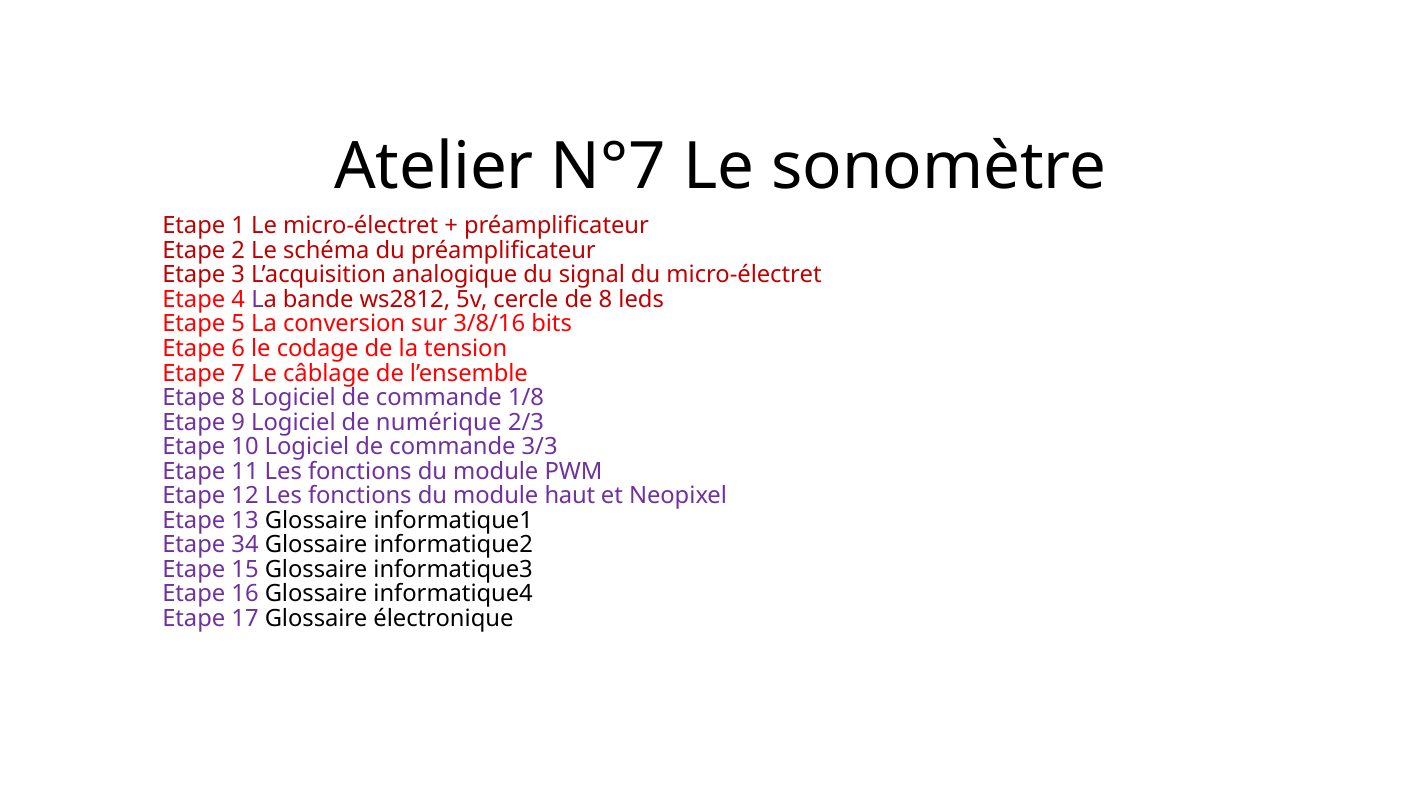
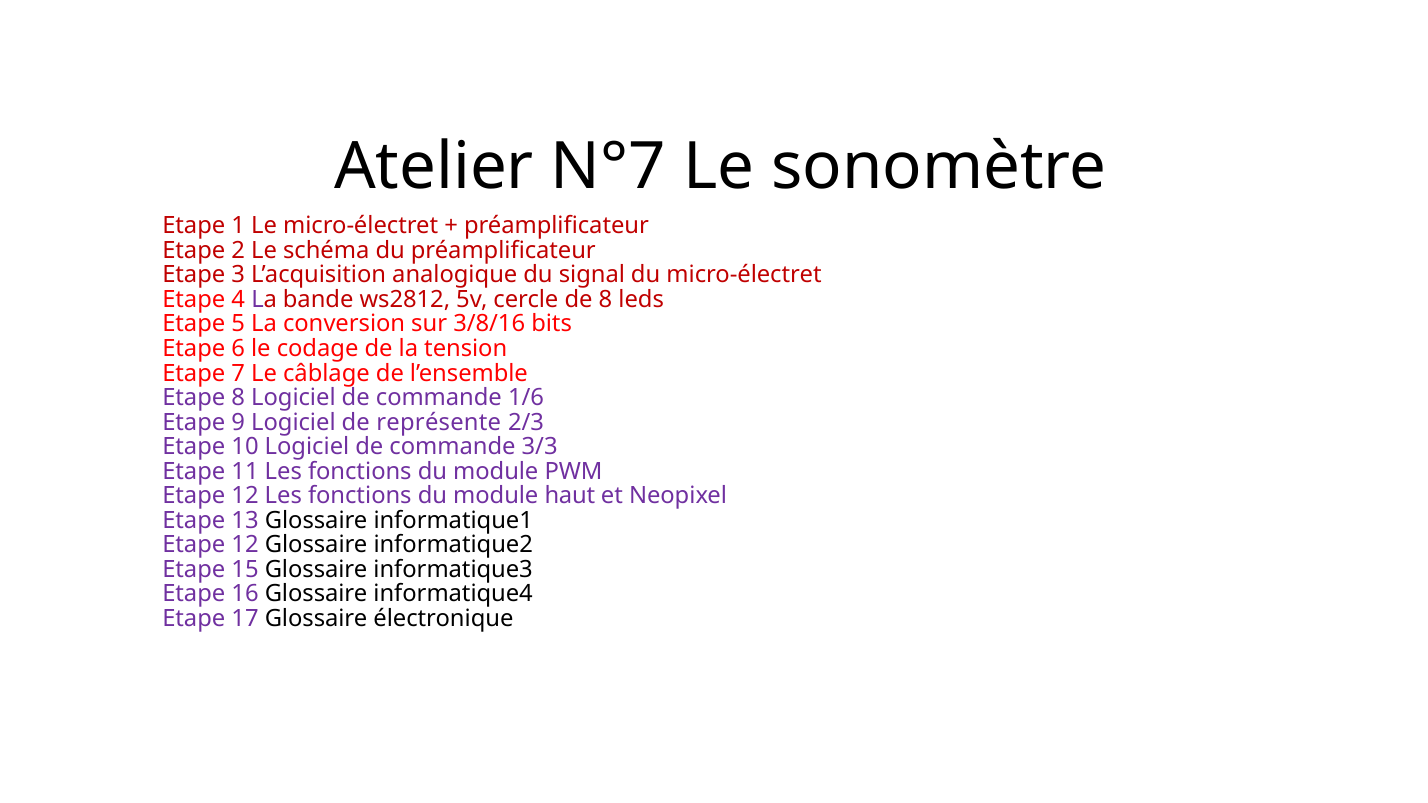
1/8: 1/8 -> 1/6 (526, 398)
numérique: numérique -> représente (439, 422)
34: 34 -> 12 (245, 545)
